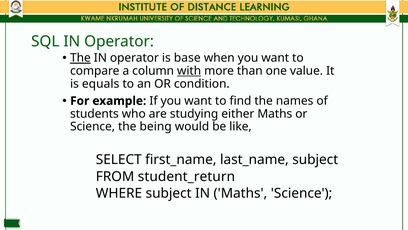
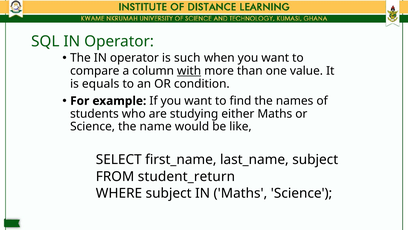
The underline: present -> none (80, 58)
base: base -> such (187, 58)
being: being -> name (156, 126)
